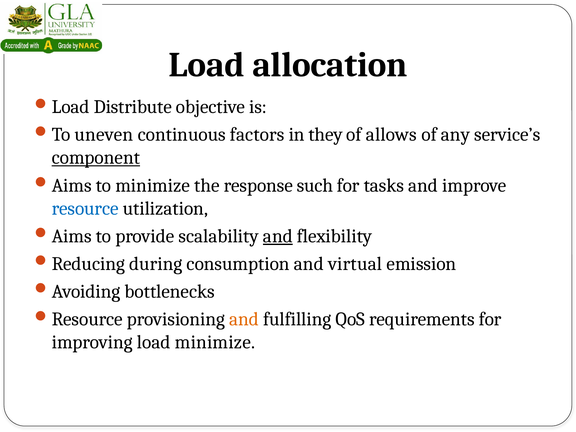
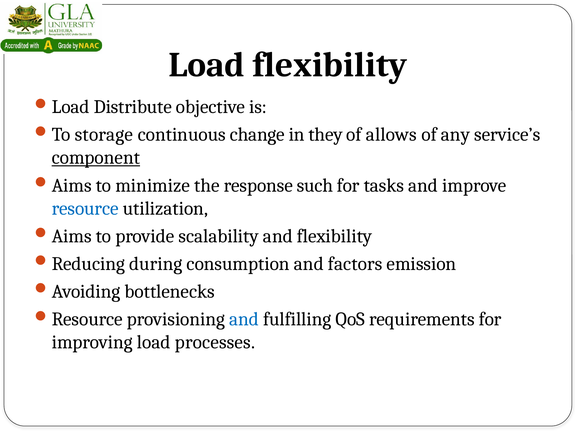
Load allocation: allocation -> flexibility (330, 65)
uneven: uneven -> storage (104, 135)
factors: factors -> change (257, 135)
and underline: present -> none (278, 236)
virtual: virtual -> factors (355, 264)
and colour: orange -> blue (244, 319)
load minimize: minimize -> processes (215, 342)
